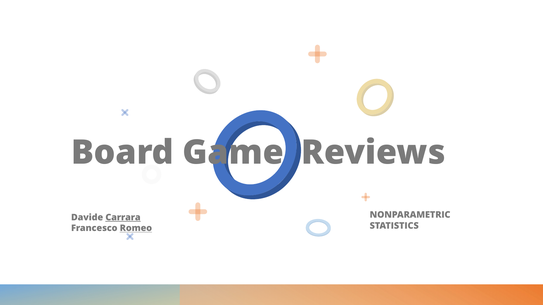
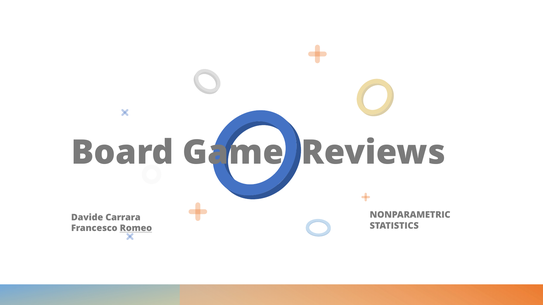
Carrara underline: present -> none (123, 218)
